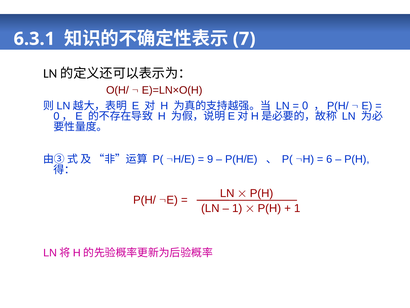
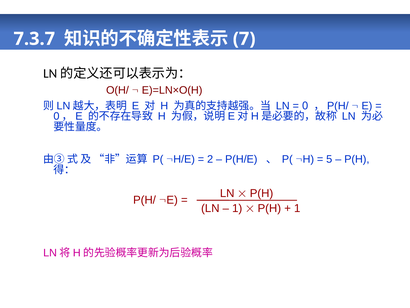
6.3.1: 6.3.1 -> 7.3.7 (34, 39)
9: 9 -> 2 (210, 159)
6: 6 -> 5 (329, 159)
